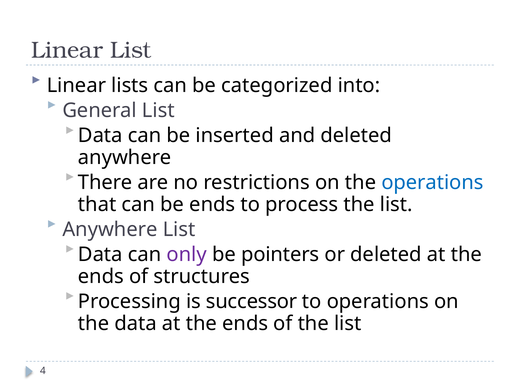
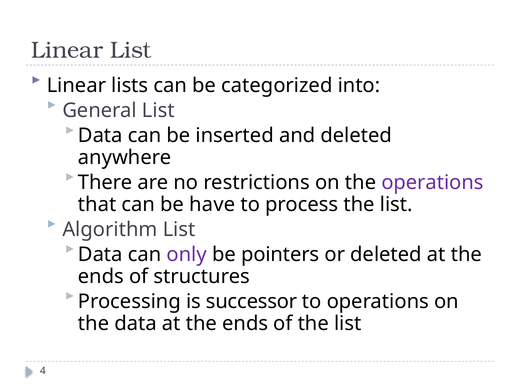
operations colour: blue -> purple (432, 183)
be ends: ends -> have (212, 204)
Anywhere: Anywhere -> Algorithm (110, 229)
